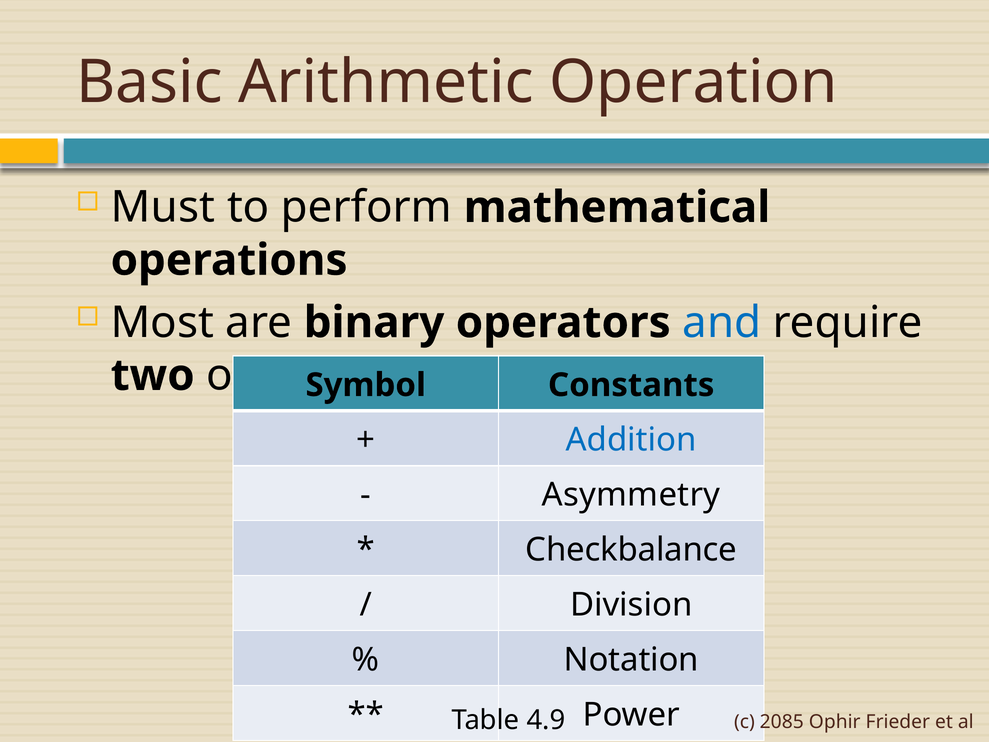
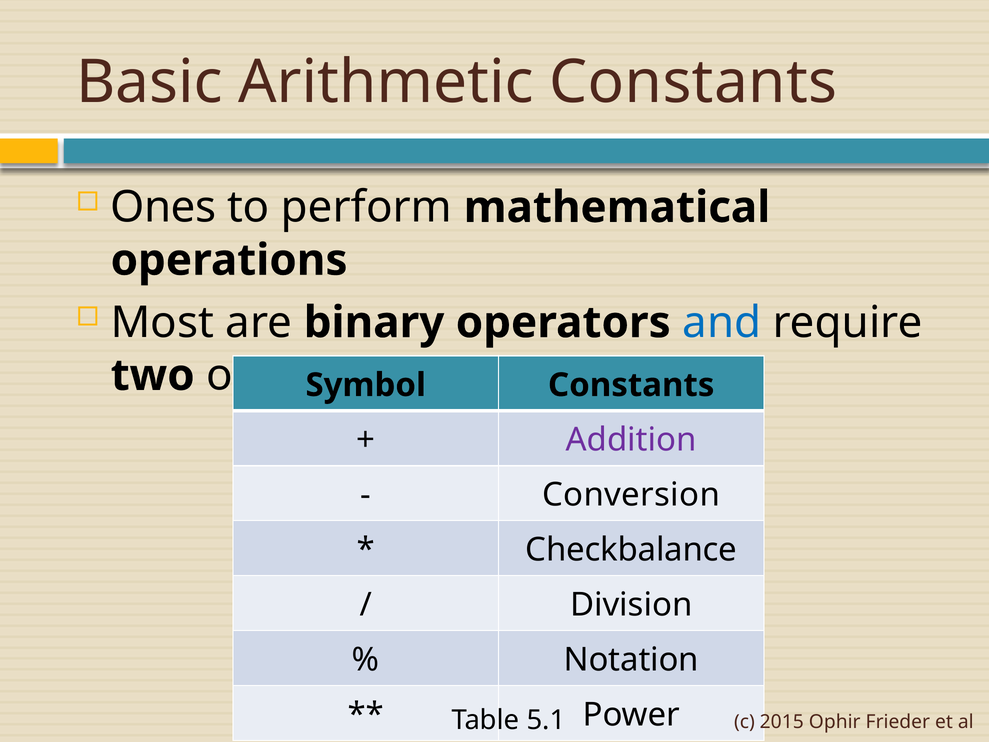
Arithmetic Operation: Operation -> Constants (693, 83)
Must: Must -> Ones (163, 207)
Addition colour: blue -> purple (631, 440)
Asymmetry: Asymmetry -> Conversion (631, 495)
4.9: 4.9 -> 5.1 (546, 720)
2085: 2085 -> 2015 (782, 722)
